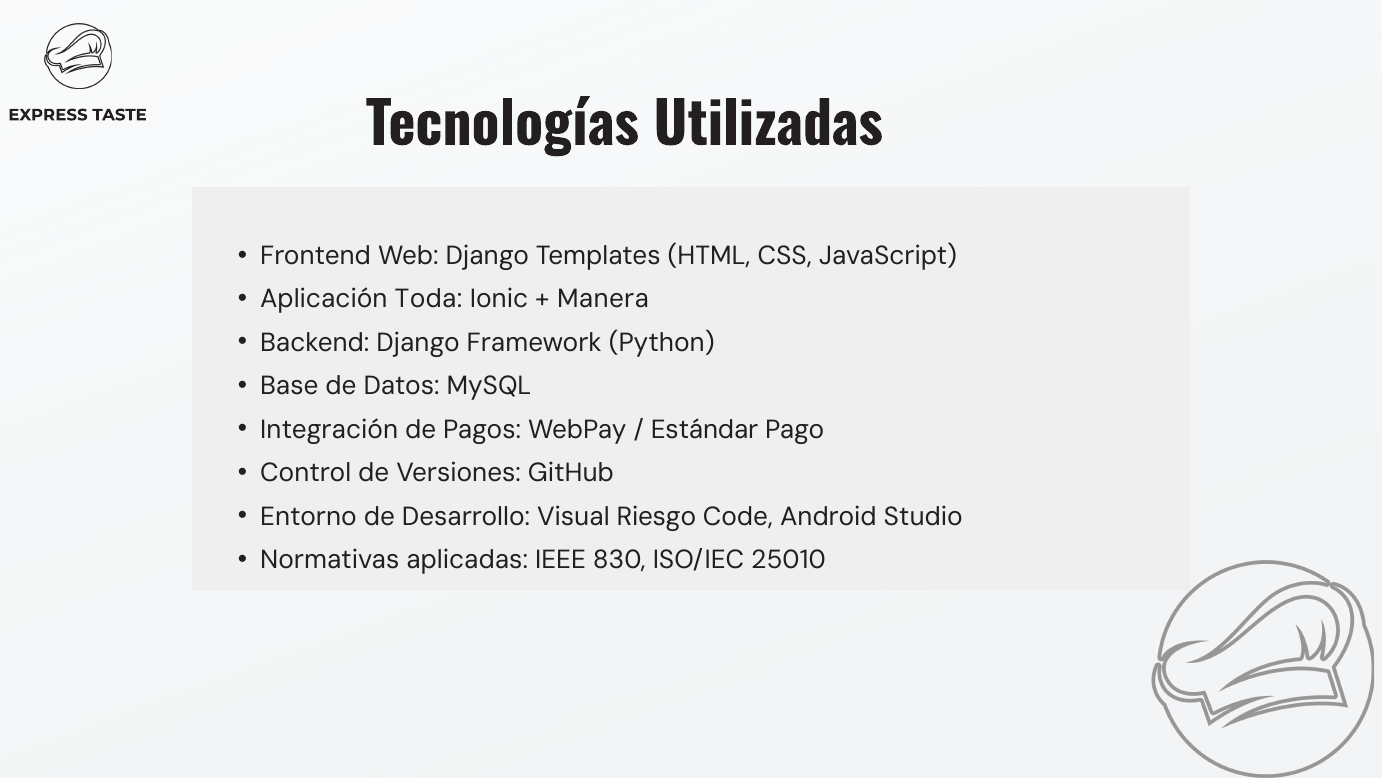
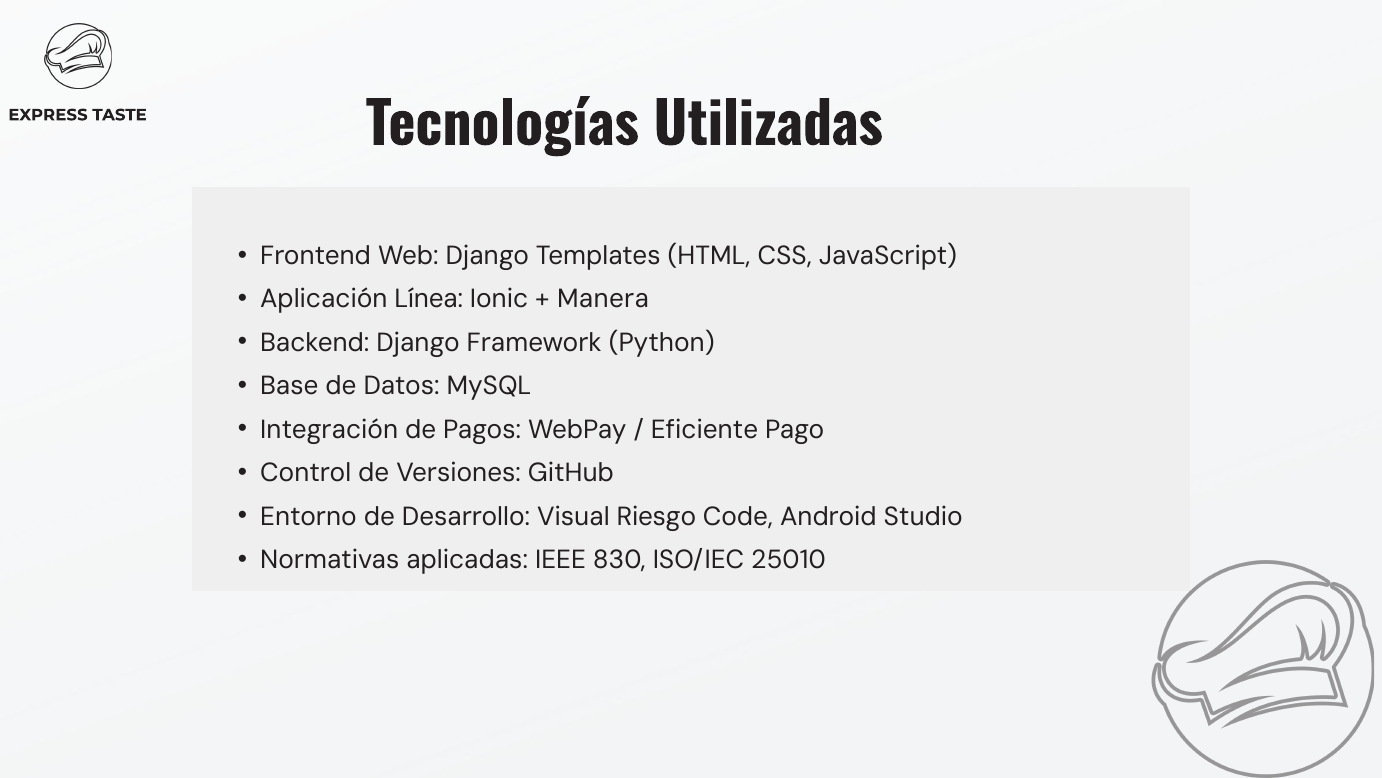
Toda: Toda -> Línea (429, 299)
Estándar: Estándar -> Eficiente (704, 429)
